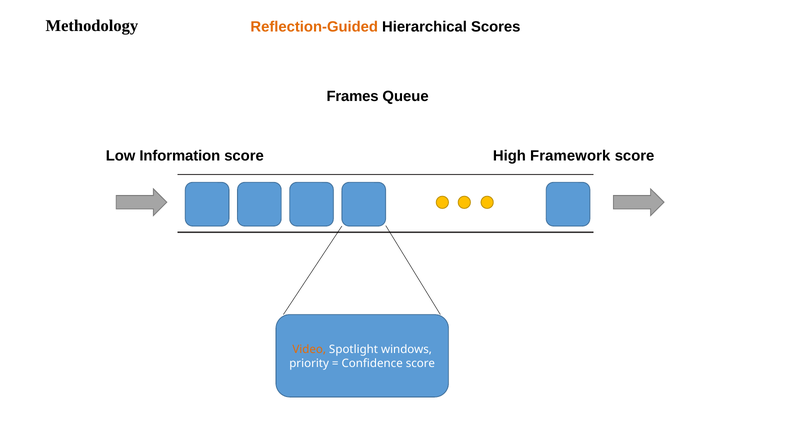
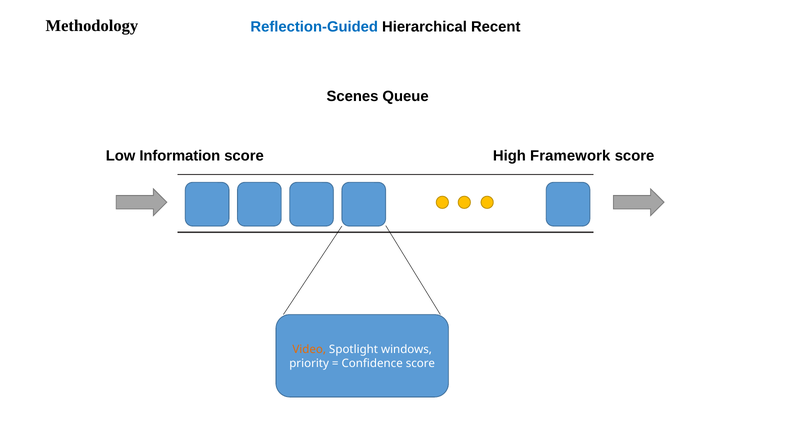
Reflection-Guided colour: orange -> blue (314, 27)
Scores: Scores -> Recent (496, 27)
Frames: Frames -> Scenes (352, 97)
